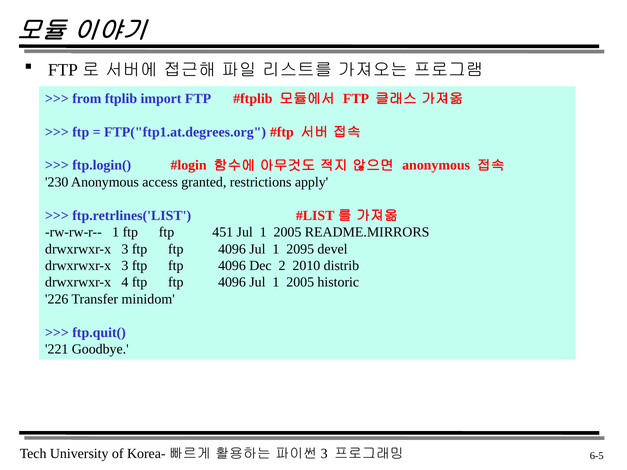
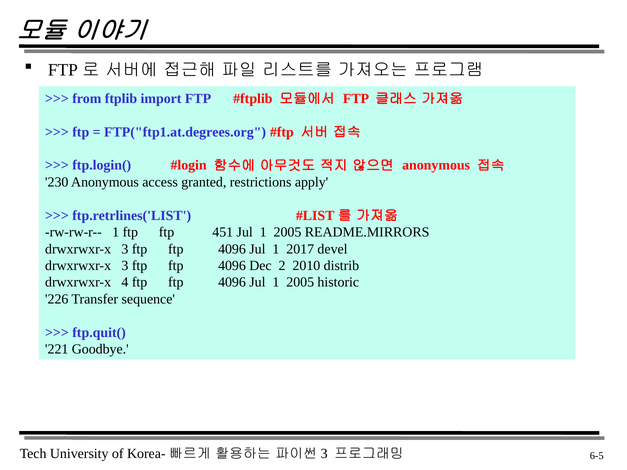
2095: 2095 -> 2017 (300, 249)
minidom: minidom -> sequence (148, 299)
